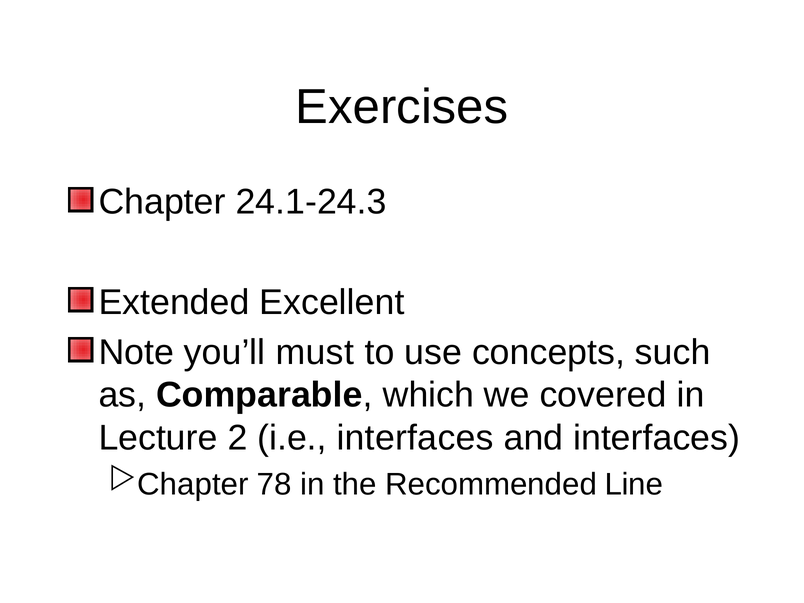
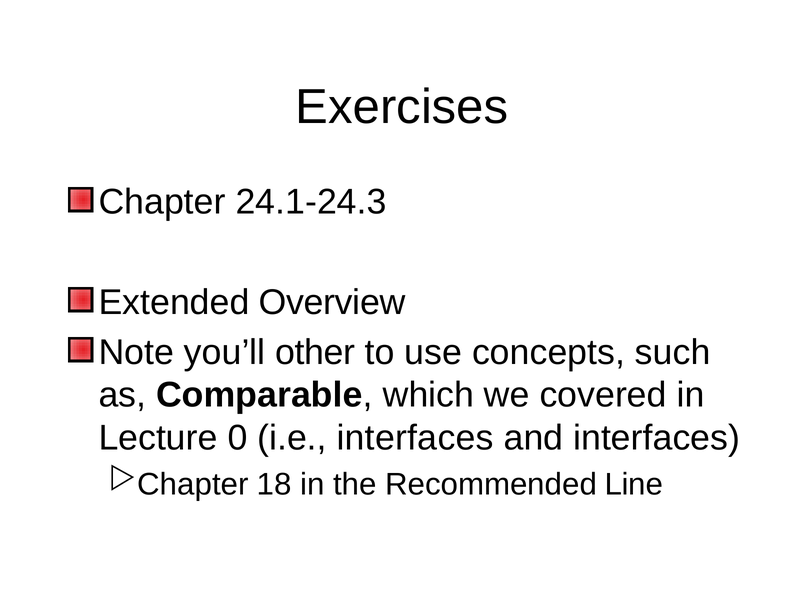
Excellent: Excellent -> Overview (332, 302)
must: must -> other (315, 352)
2: 2 -> 0 (237, 438)
78: 78 -> 18 (274, 484)
